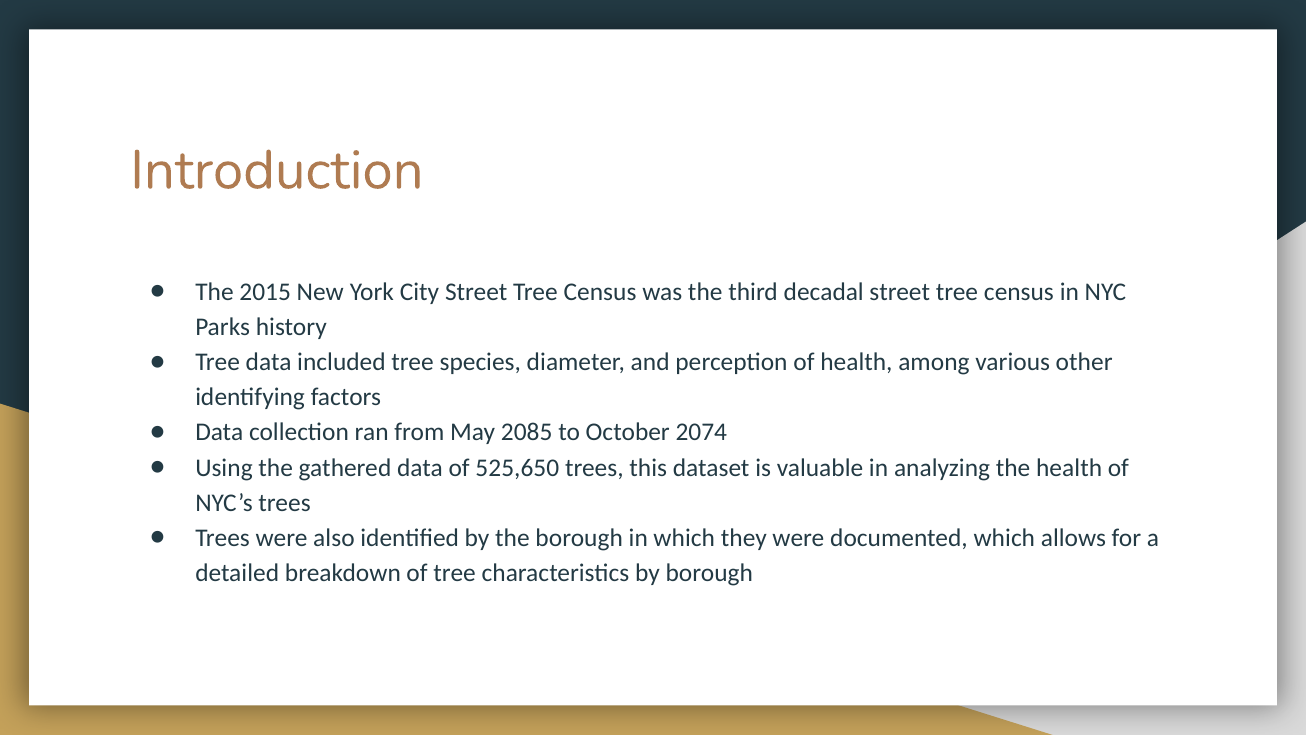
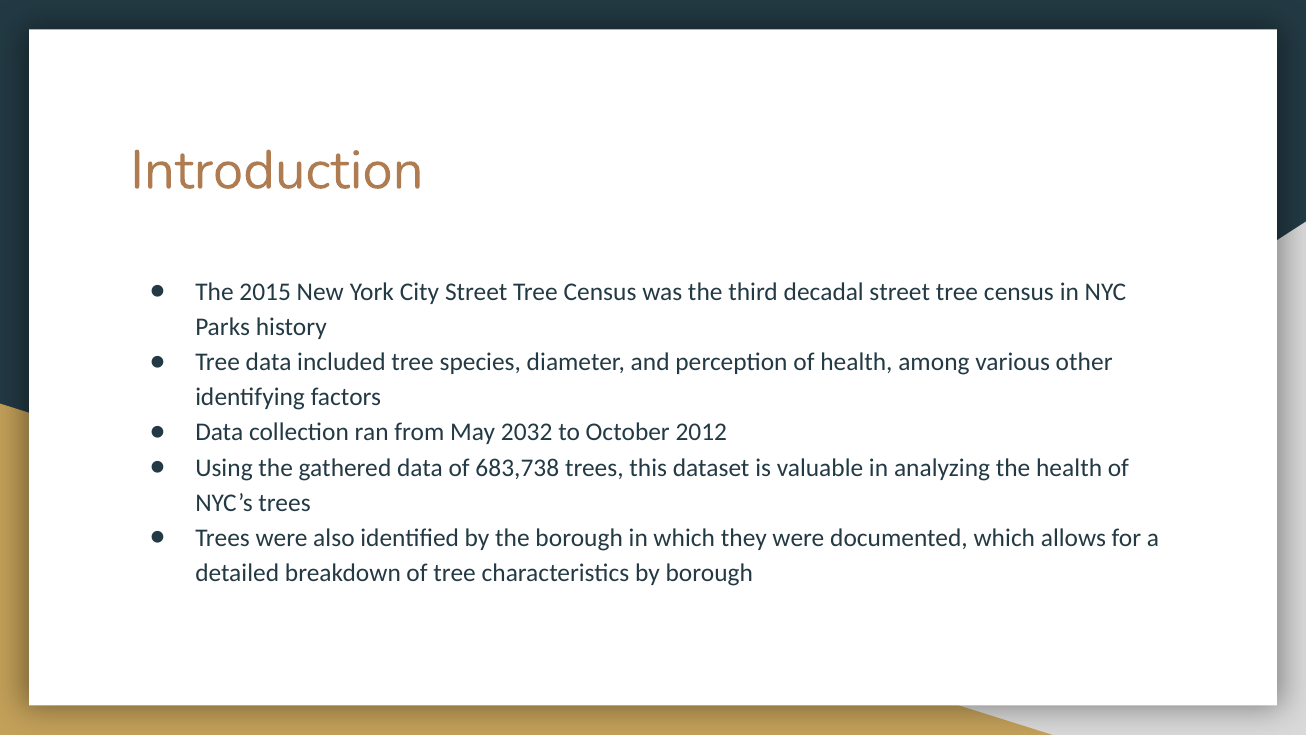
2085: 2085 -> 2032 (527, 432)
2074: 2074 -> 2012 (701, 432)
525,650: 525,650 -> 683,738 (517, 467)
